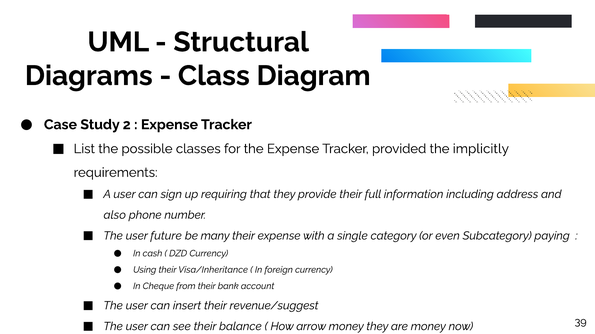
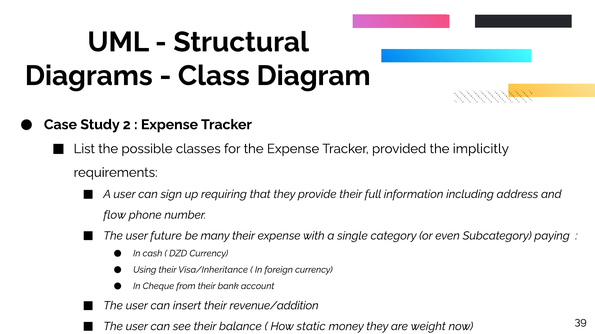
also: also -> flow (115, 215)
revenue/suggest: revenue/suggest -> revenue/addition (274, 306)
arrow: arrow -> static (311, 327)
are money: money -> weight (428, 327)
